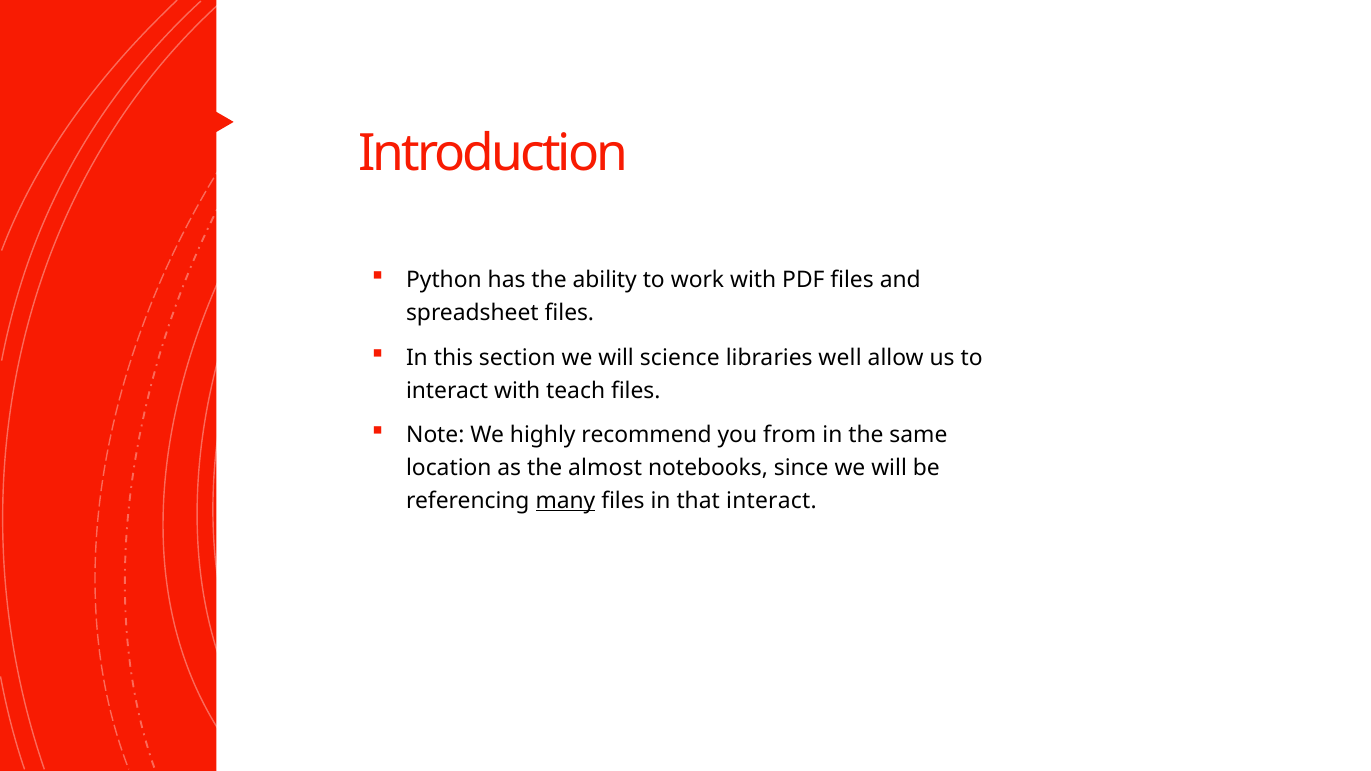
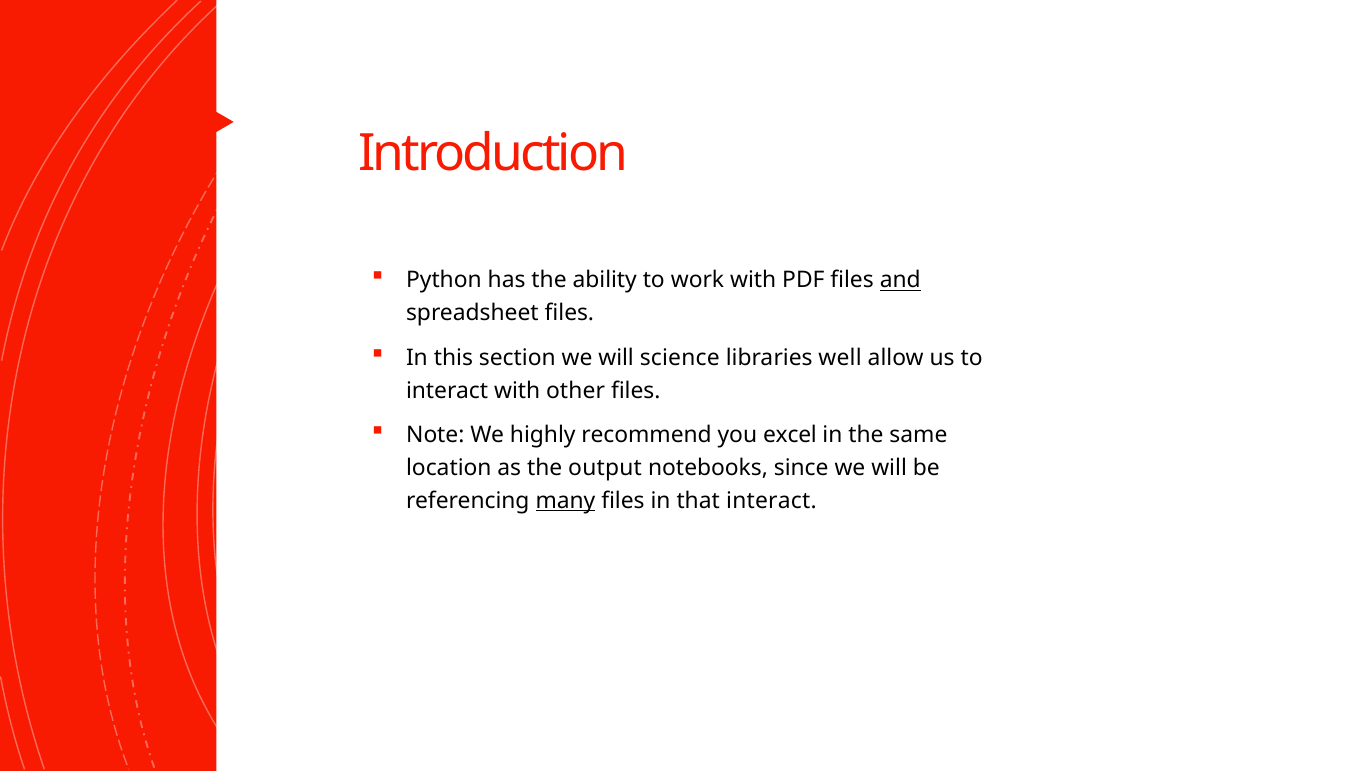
and underline: none -> present (900, 281)
teach: teach -> other (576, 391)
from: from -> excel (790, 435)
almost: almost -> output (605, 468)
